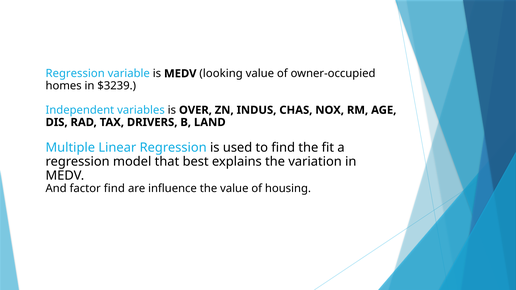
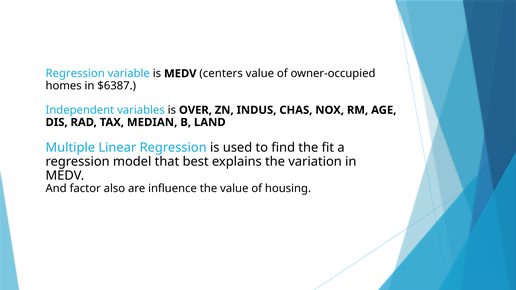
looking: looking -> centers (221, 74)
$3239: $3239 -> $6387 (117, 86)
DRIVERS: DRIVERS -> MEDIAN (152, 122)
factor find: find -> also (114, 189)
